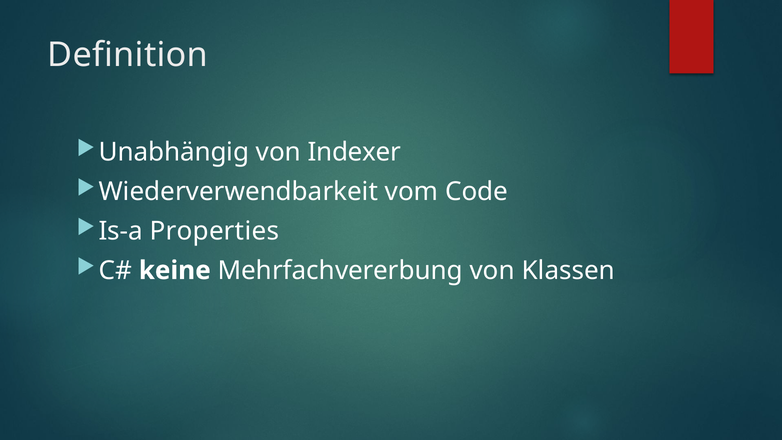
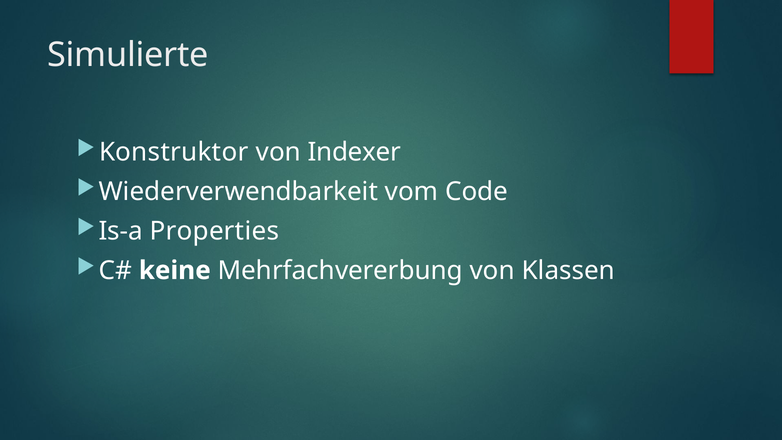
Definition: Definition -> Simulierte (128, 55)
Unabhängig: Unabhängig -> Konstruktor (174, 152)
